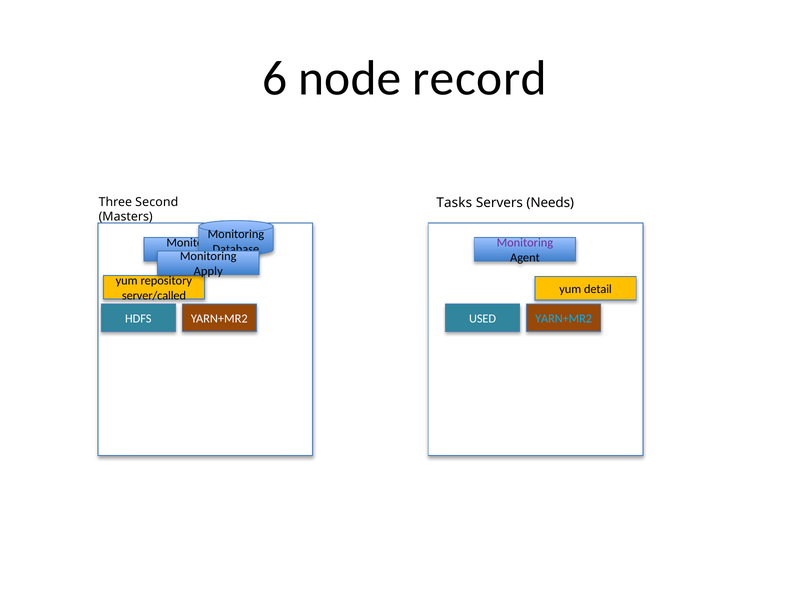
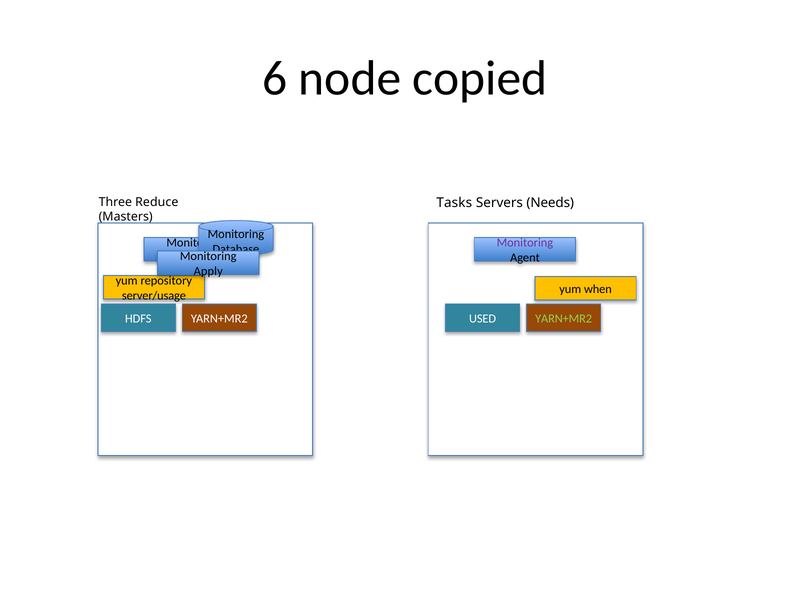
record: record -> copied (480, 78)
Second: Second -> Reduce (157, 202)
detail: detail -> when (598, 289)
server/called: server/called -> server/usage (154, 295)
YARN+MR2 colour: light blue -> light green (564, 318)
